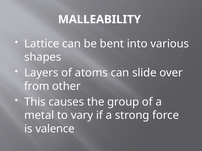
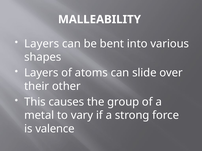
Lattice: Lattice -> Layers (42, 44)
from: from -> their (37, 86)
